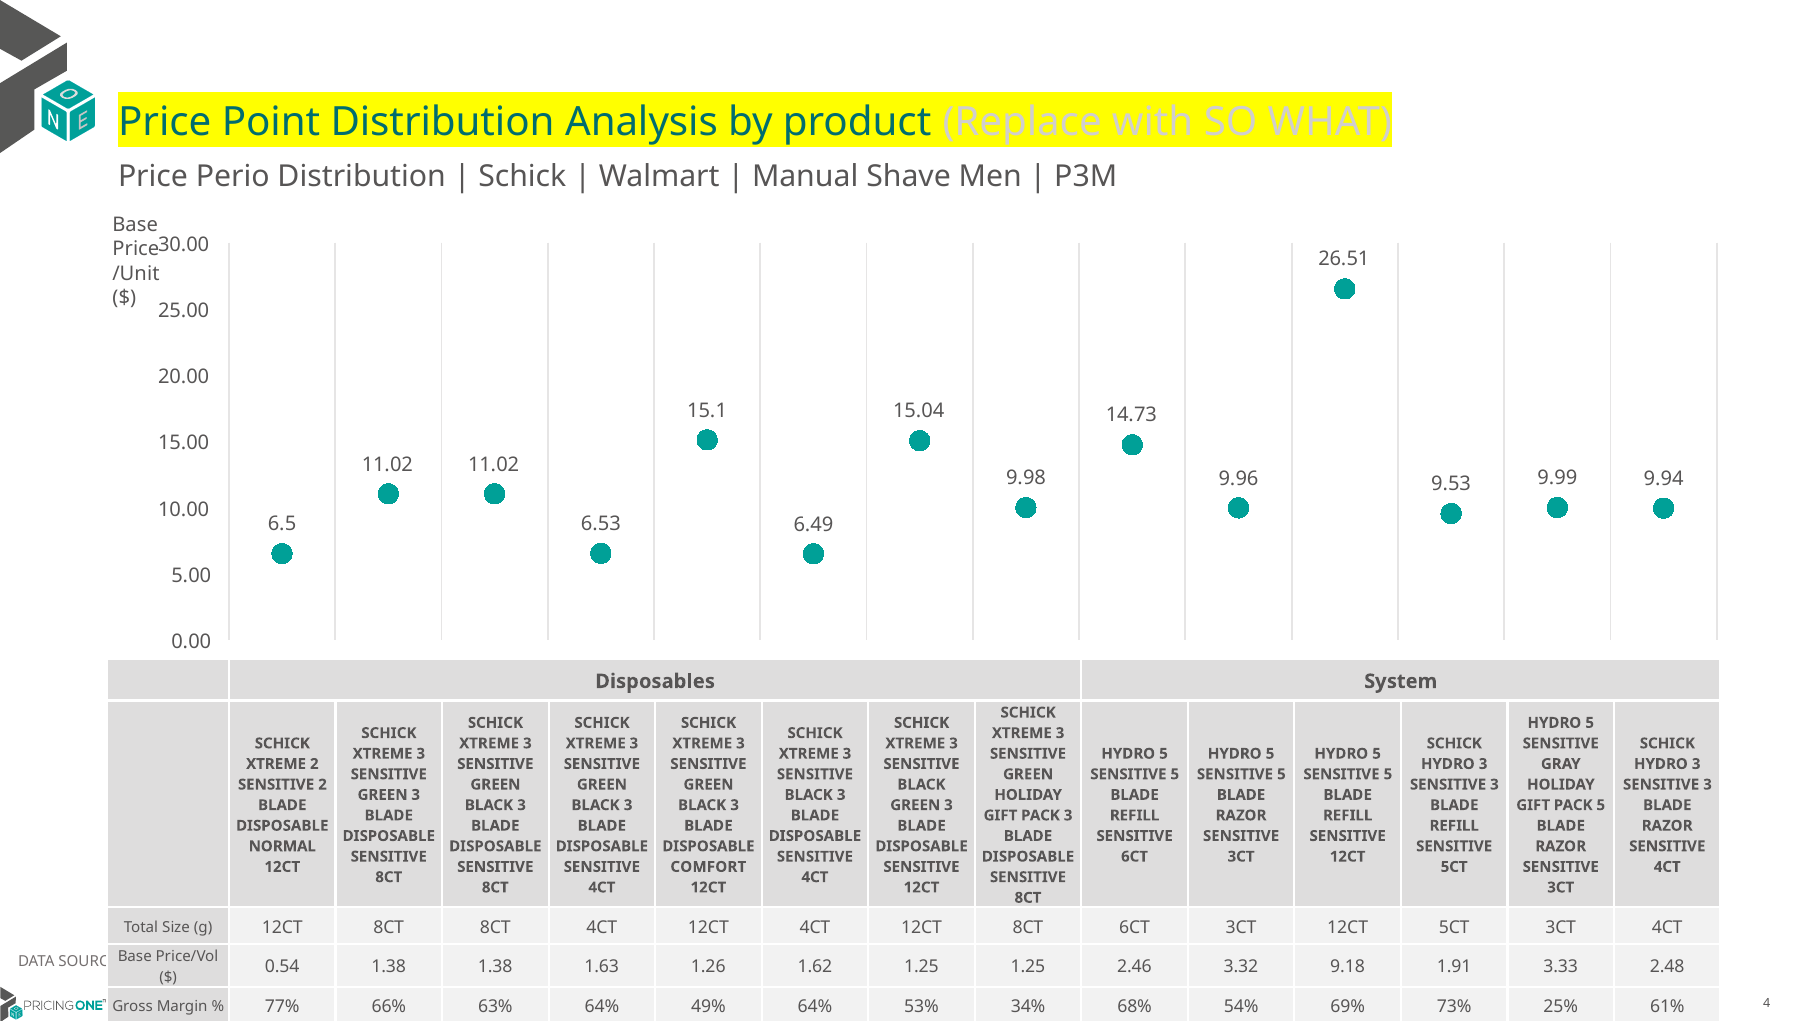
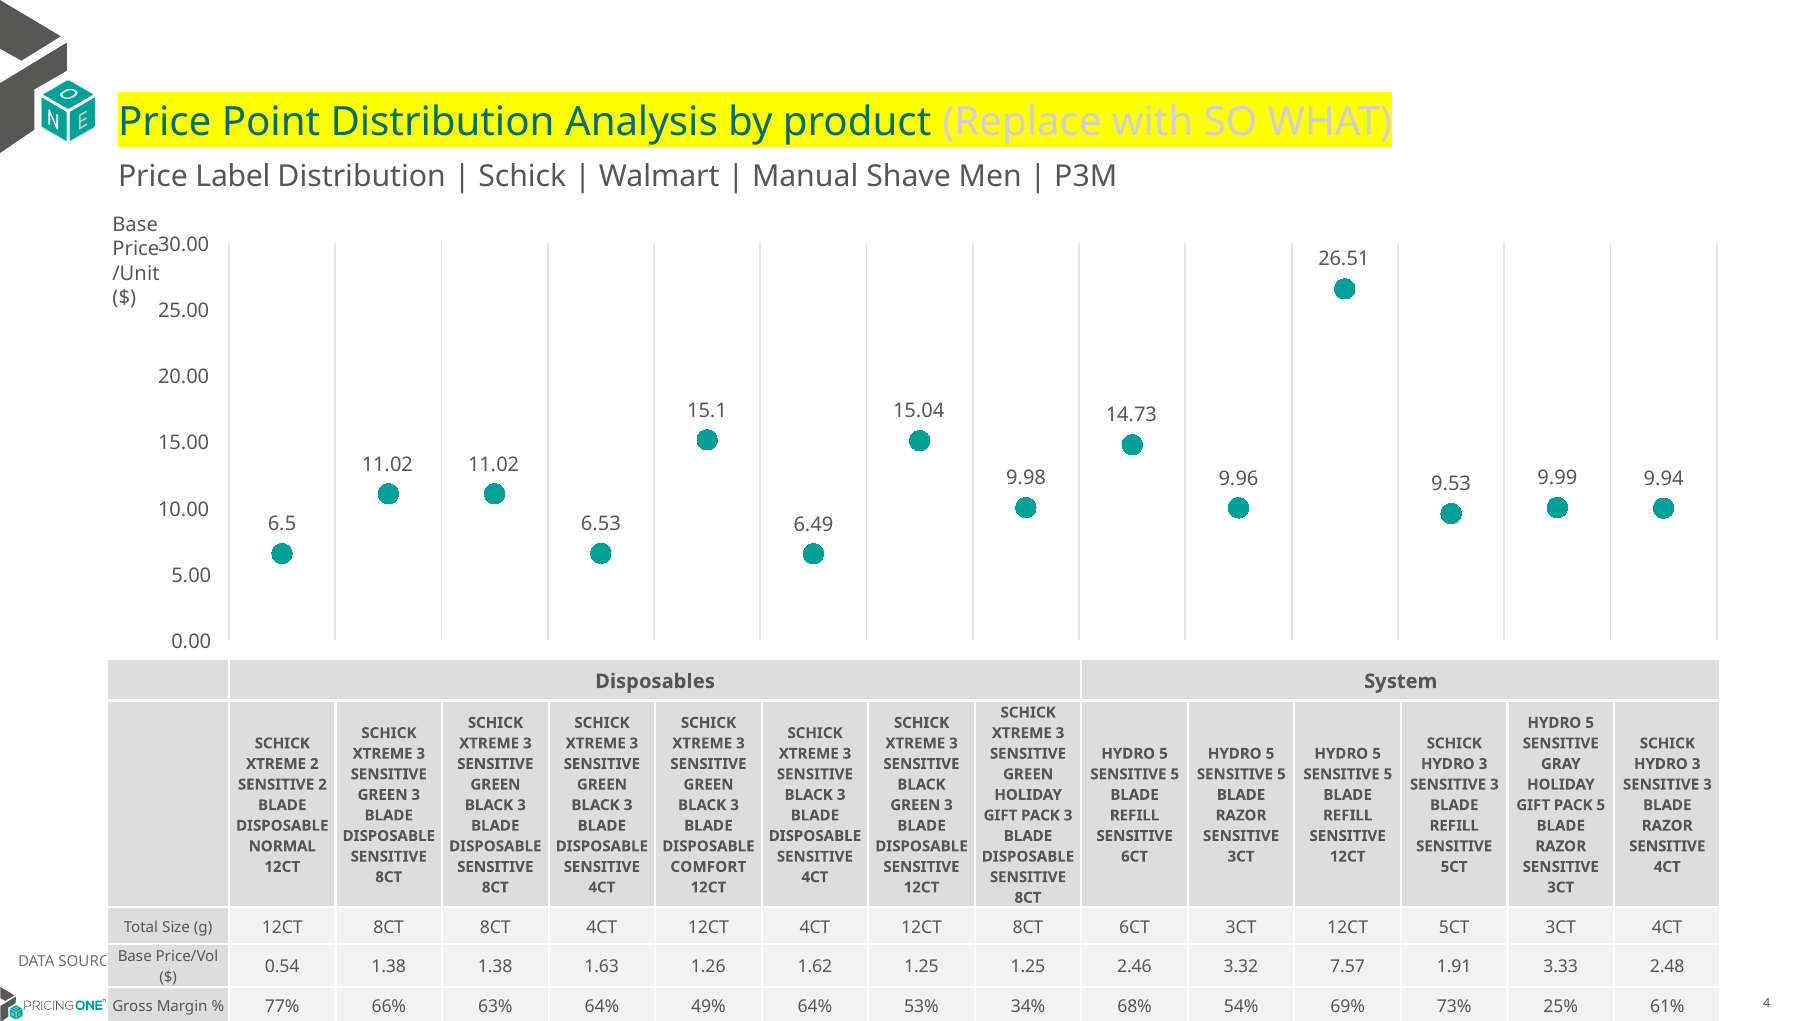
Perio: Perio -> Label (233, 177)
9.18: 9.18 -> 7.57 (1348, 967)
